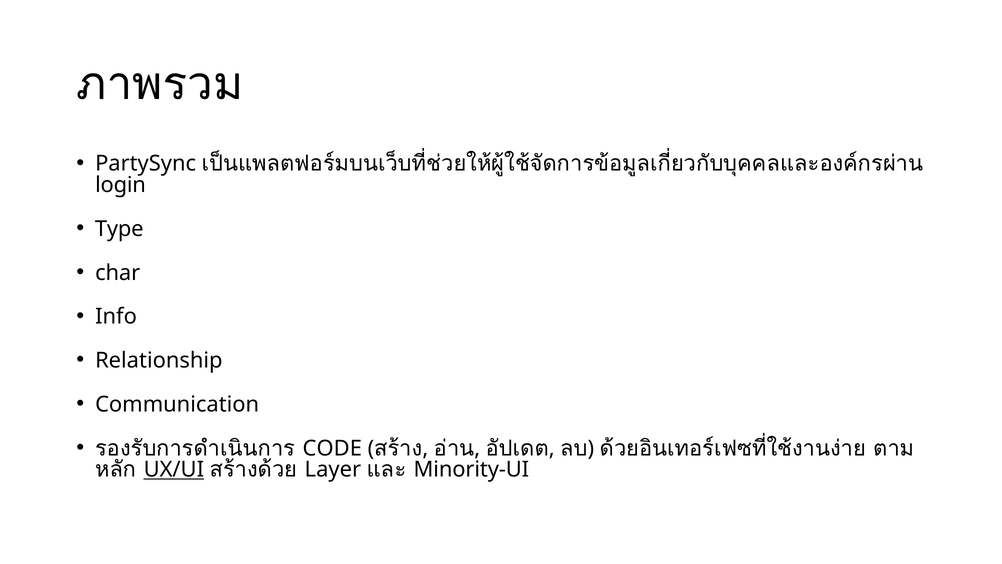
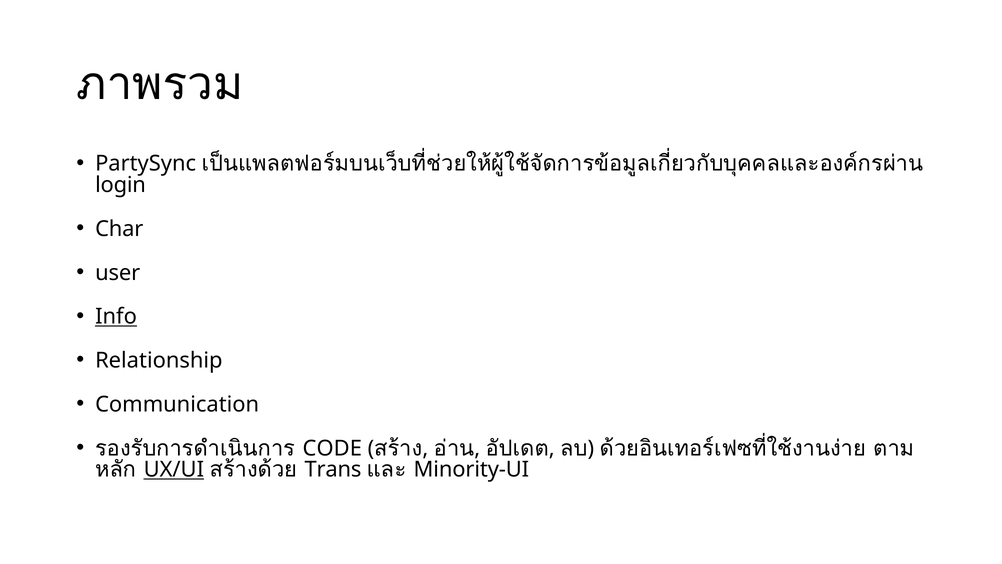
Type: Type -> Char (119, 229)
char: char -> user (118, 273)
Info underline: none -> present (116, 316)
Layer: Layer -> Trans (333, 469)
